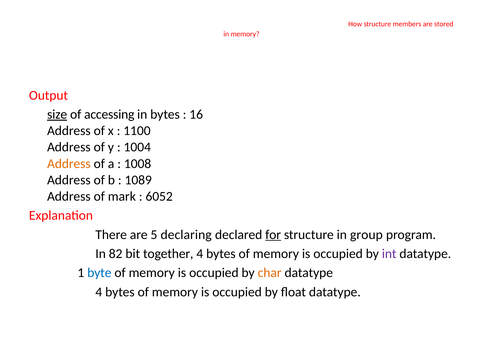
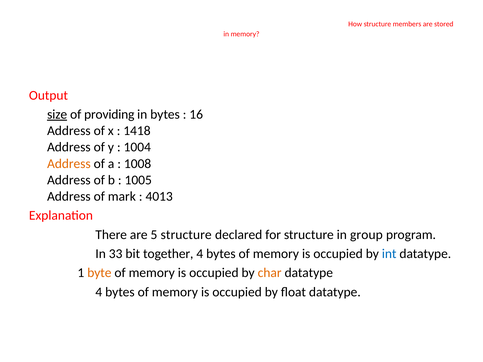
accessing: accessing -> providing (109, 114)
1100: 1100 -> 1418 (137, 131)
1089: 1089 -> 1005 (138, 180)
6052: 6052 -> 4013 (159, 197)
5 declaring: declaring -> structure (186, 235)
for underline: present -> none (273, 235)
82: 82 -> 33 (116, 254)
int colour: purple -> blue (389, 254)
byte colour: blue -> orange (99, 273)
